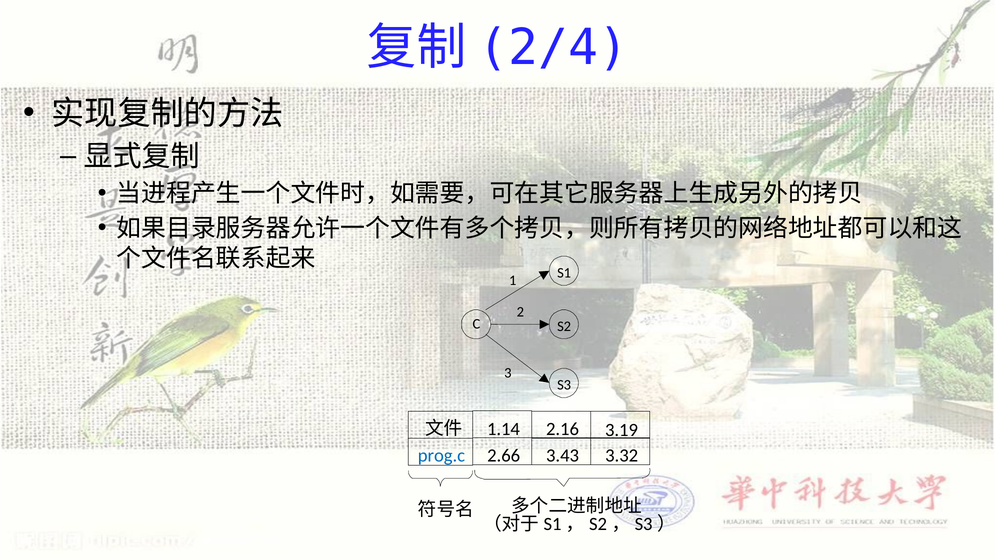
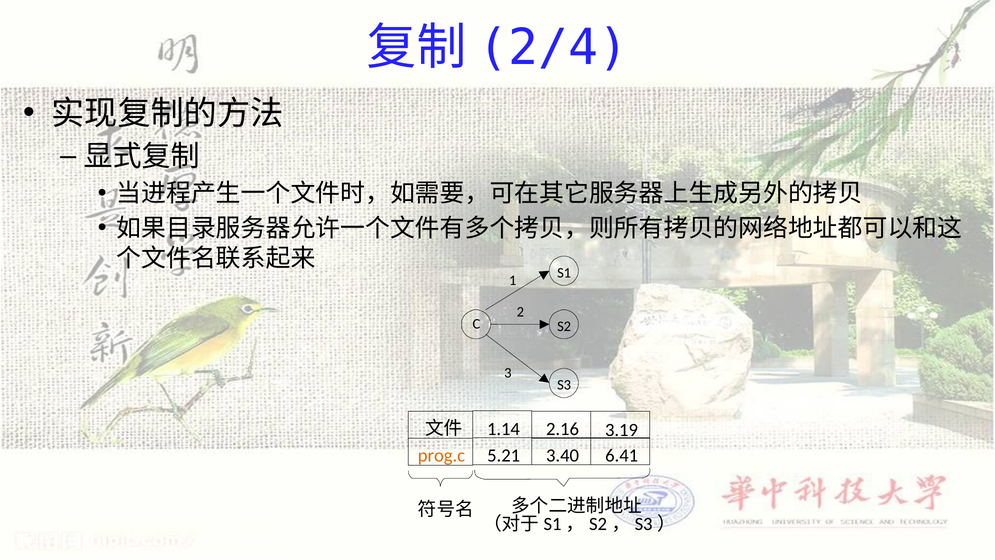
prog.c colour: blue -> orange (441, 455)
2.66: 2.66 -> 5.21 (504, 456)
3.43: 3.43 -> 3.40 (563, 456)
3.32: 3.32 -> 6.41 (622, 456)
